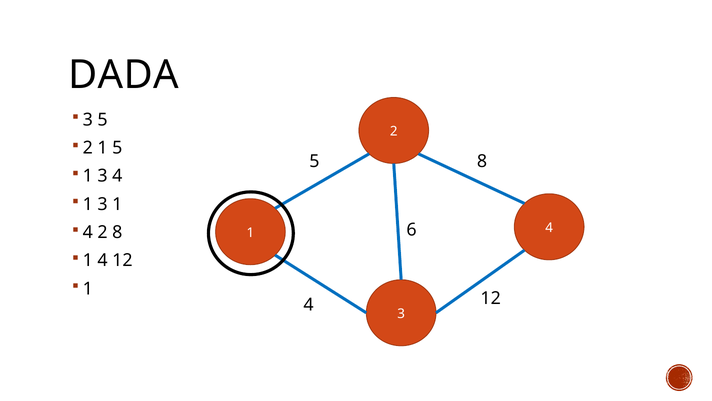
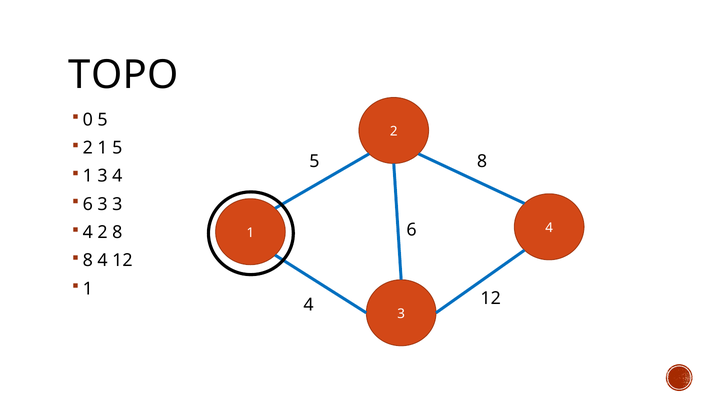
DADA: DADA -> TOPO (123, 75)
3: 3 -> 0 (88, 120)
1: 1 -> 6 (88, 204)
3 1: 1 -> 3 (117, 204)
1: 1 -> 8 (88, 260)
